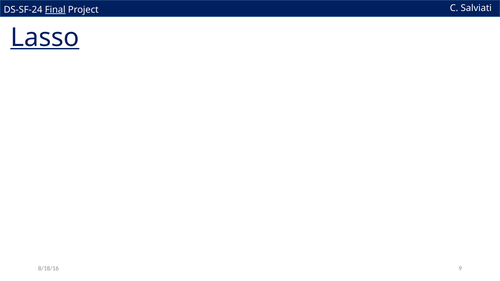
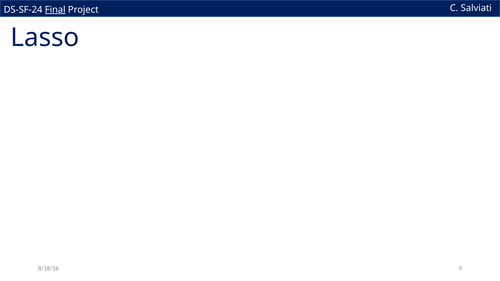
Lasso underline: present -> none (45, 37)
